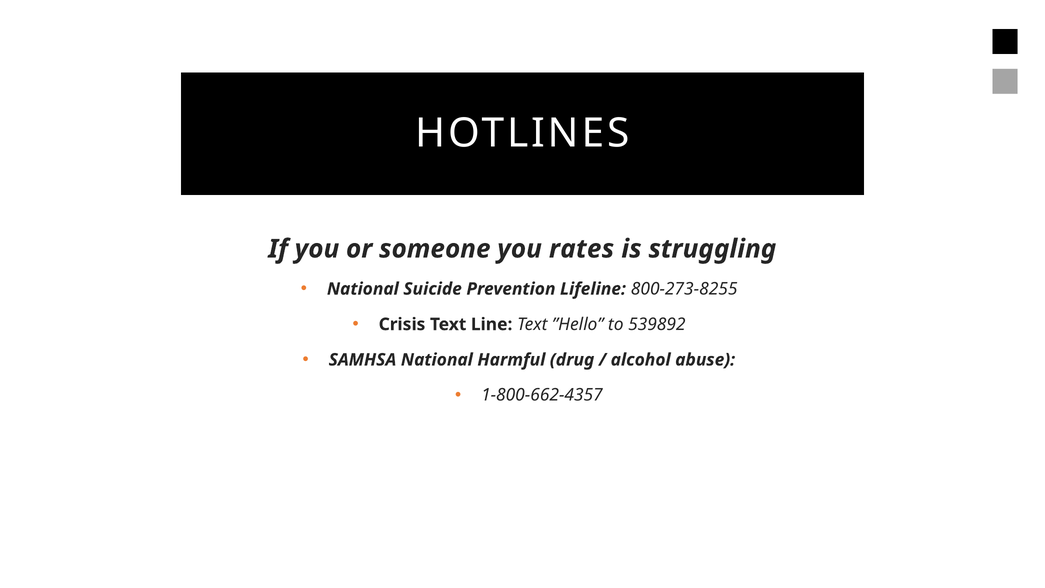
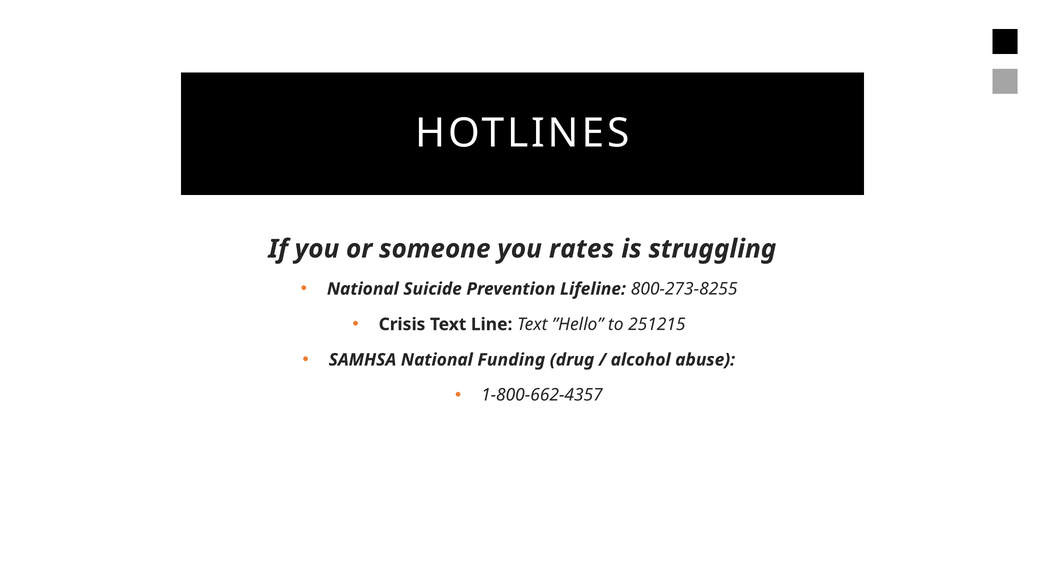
539892: 539892 -> 251215 (657, 324)
Harmful: Harmful -> Funding (511, 360)
